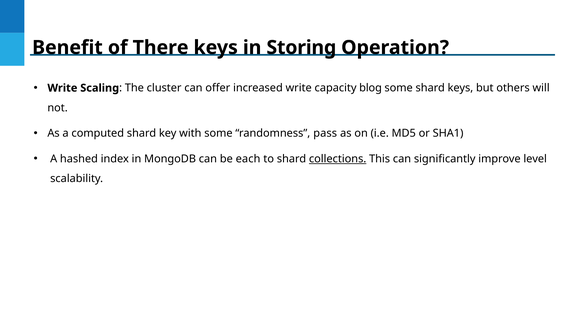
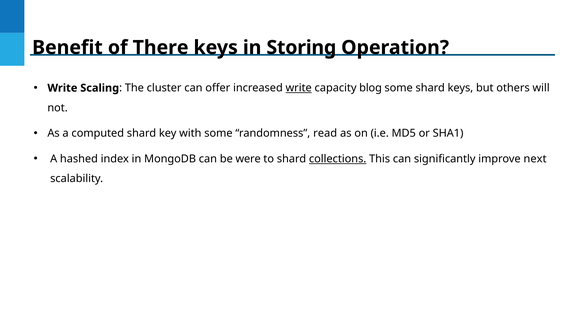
write underline: none -> present (299, 88)
pass: pass -> read (325, 133)
each: each -> were (248, 159)
level: level -> next (535, 159)
